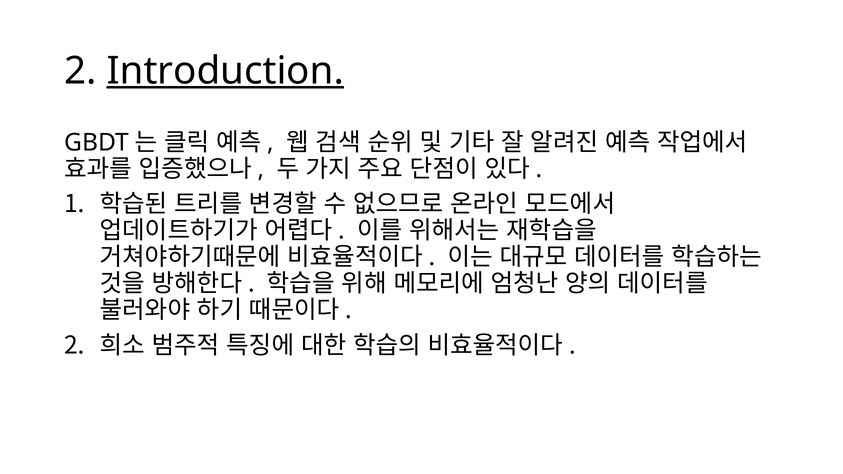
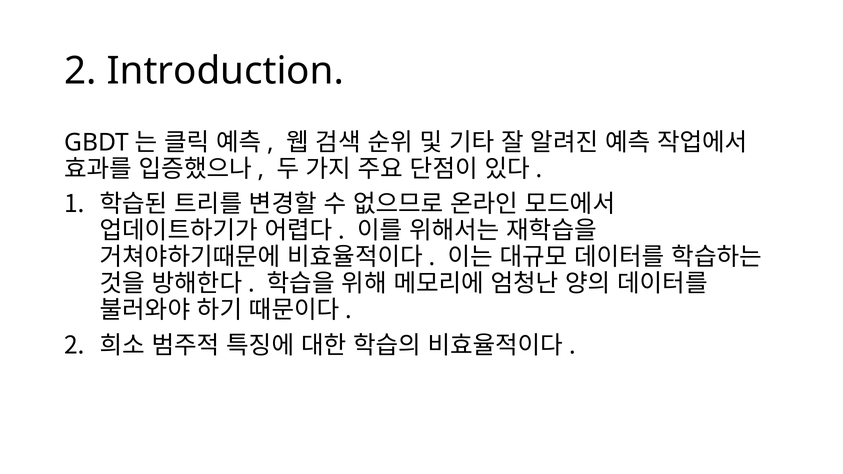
Introduction underline: present -> none (225, 71)
